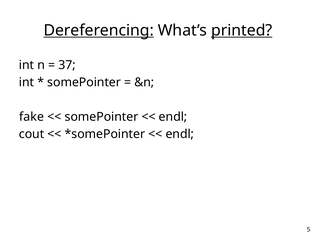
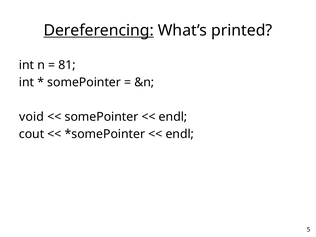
printed underline: present -> none (242, 30)
37: 37 -> 81 (67, 65)
fake: fake -> void (32, 117)
